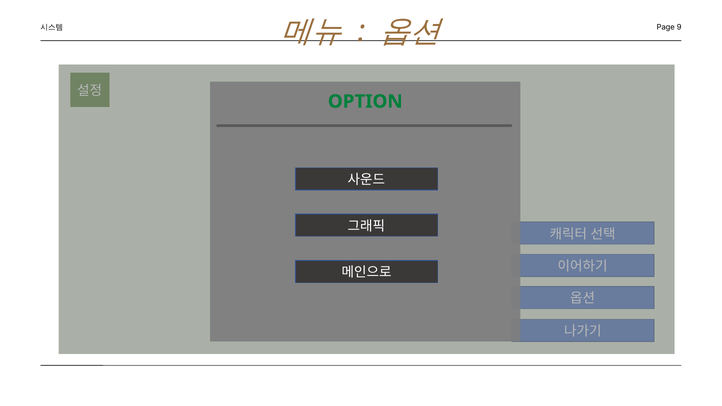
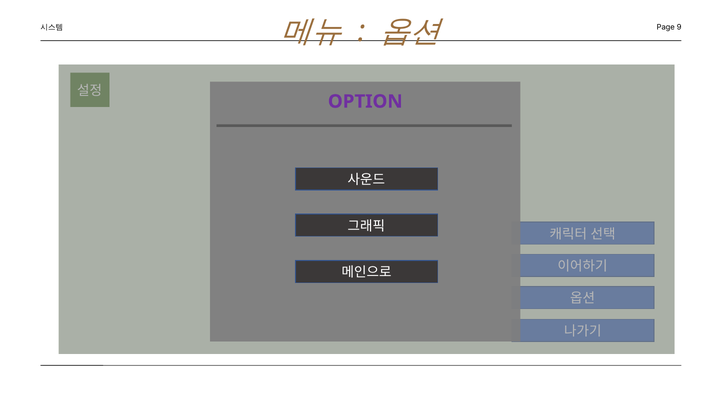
OPTION colour: green -> purple (365, 102)
